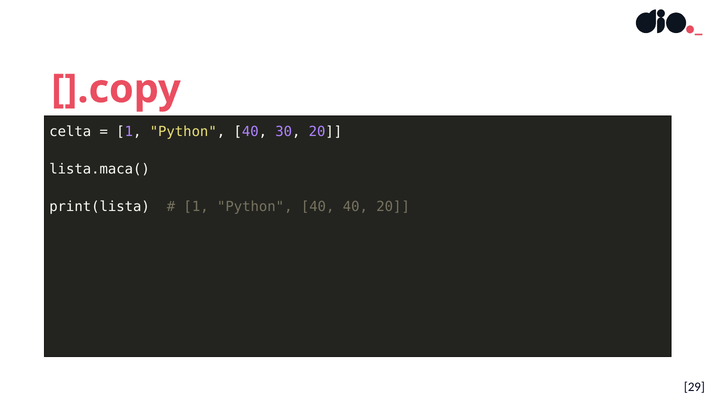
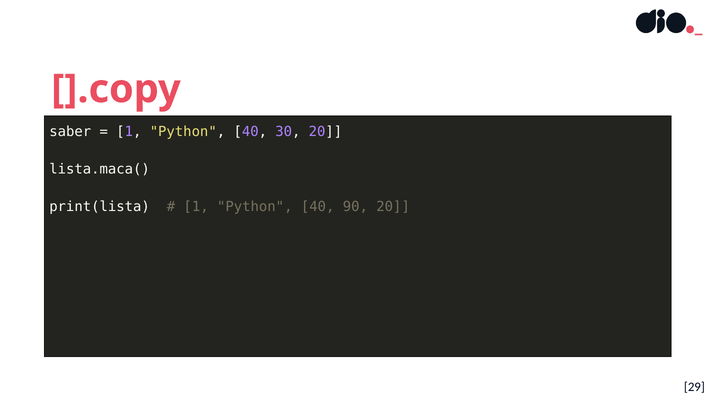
celta: celta -> saber (70, 132)
40 40: 40 -> 90 (355, 207)
